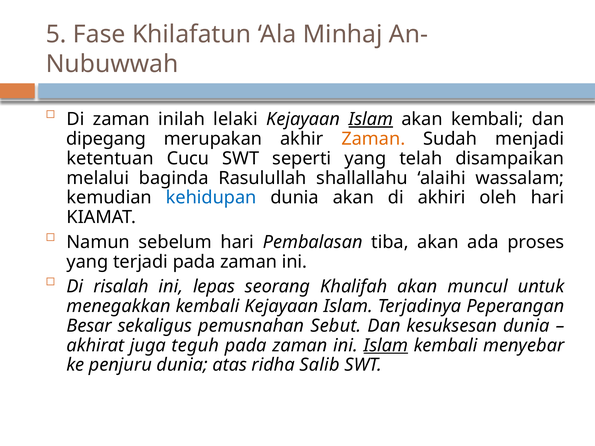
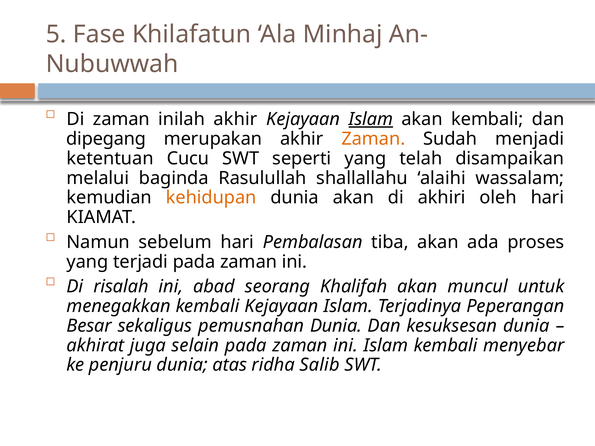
inilah lelaki: lelaki -> akhir (235, 119)
kehidupan colour: blue -> orange (211, 198)
lepas: lepas -> abad (214, 287)
pemusnahan Sebut: Sebut -> Dunia (336, 326)
teguh: teguh -> selain (195, 346)
Islam underline: present -> none (386, 346)
